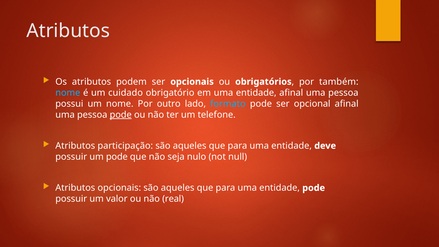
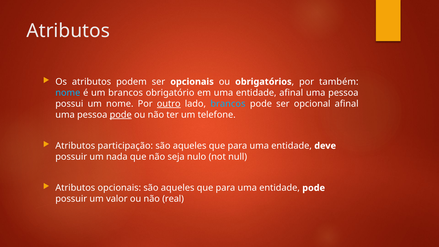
um cuidado: cuidado -> brancos (126, 93)
outro underline: none -> present (169, 104)
lado formato: formato -> brancos (228, 104)
um pode: pode -> nada (117, 157)
